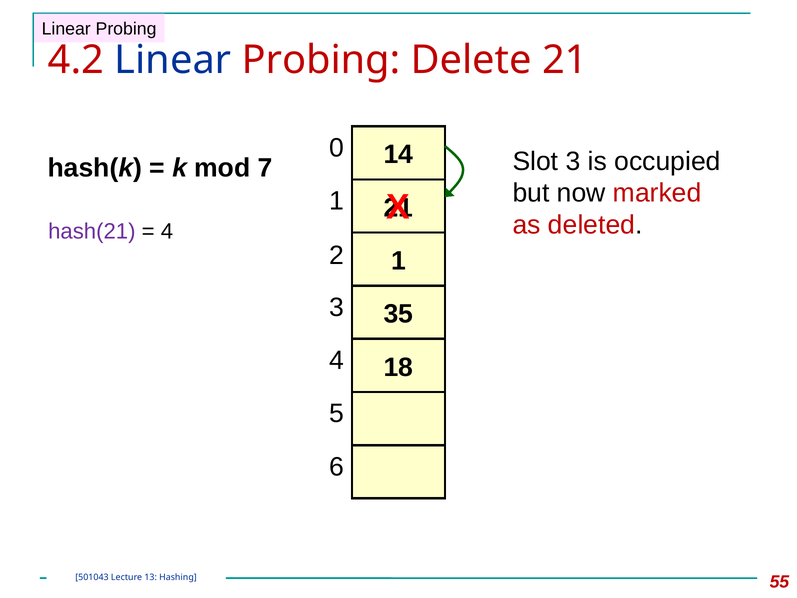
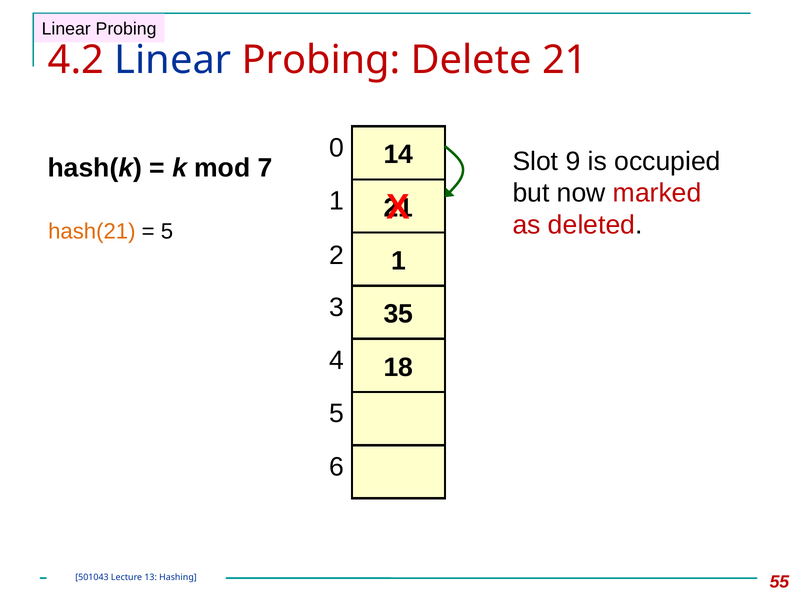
Slot 3: 3 -> 9 (573, 161)
hash(21 colour: purple -> orange (92, 231)
4: 4 -> 5 (167, 231)
